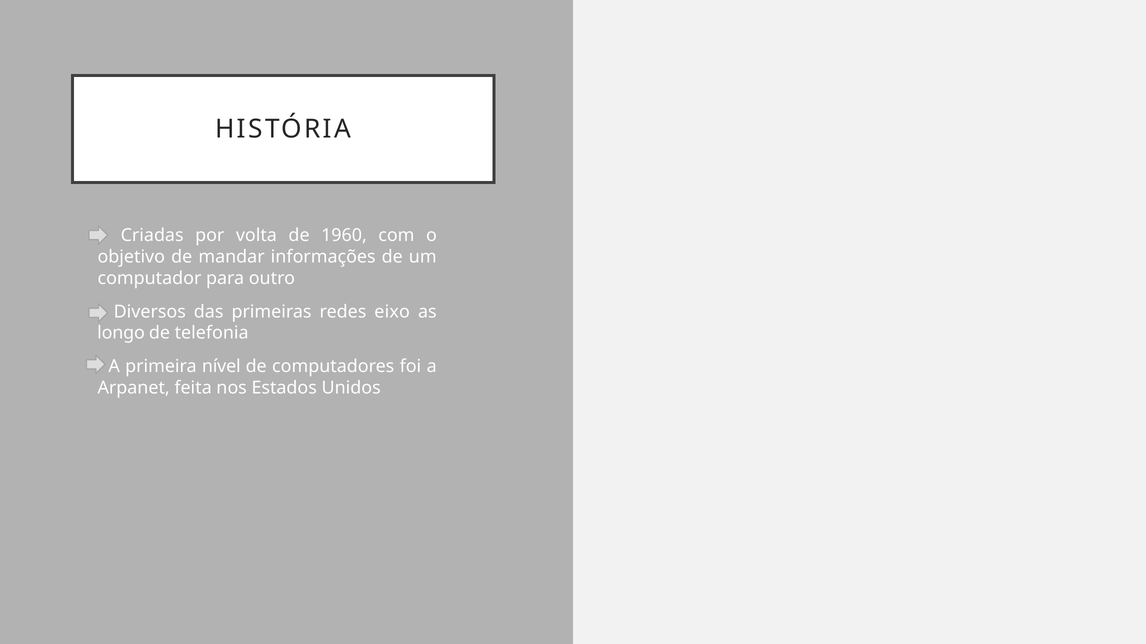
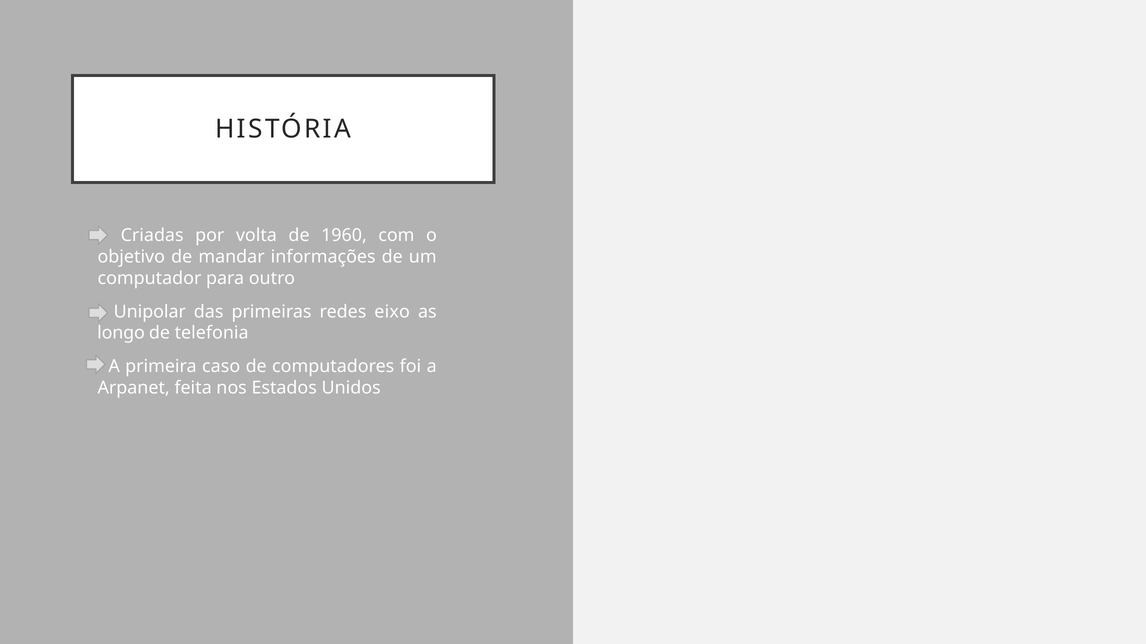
Diversos: Diversos -> Unipolar (150, 312)
nível: nível -> caso (221, 367)
